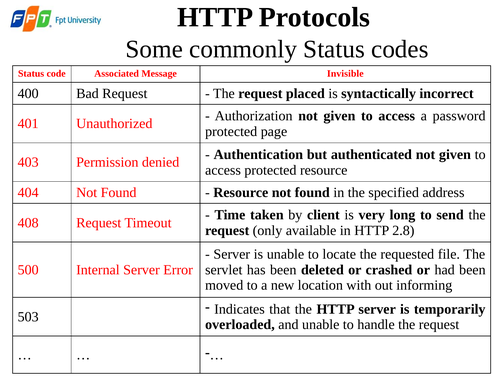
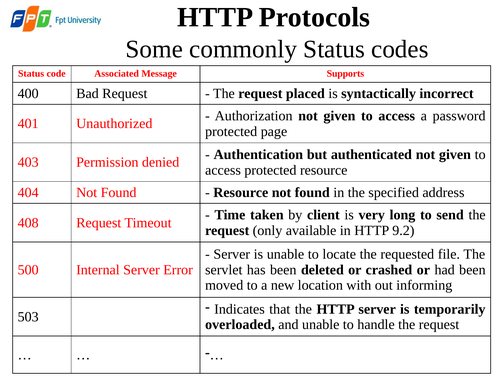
Invisible: Invisible -> Supports (345, 74)
2.8: 2.8 -> 9.2 (403, 231)
